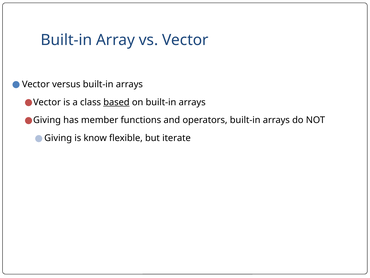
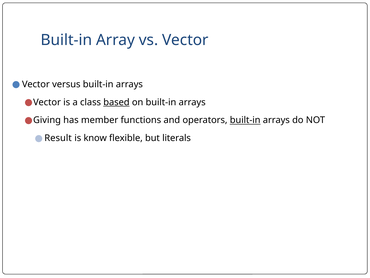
built-in underline: none -> present (245, 120)
Giving: Giving -> Result (58, 138)
iterate: iterate -> literals (177, 138)
